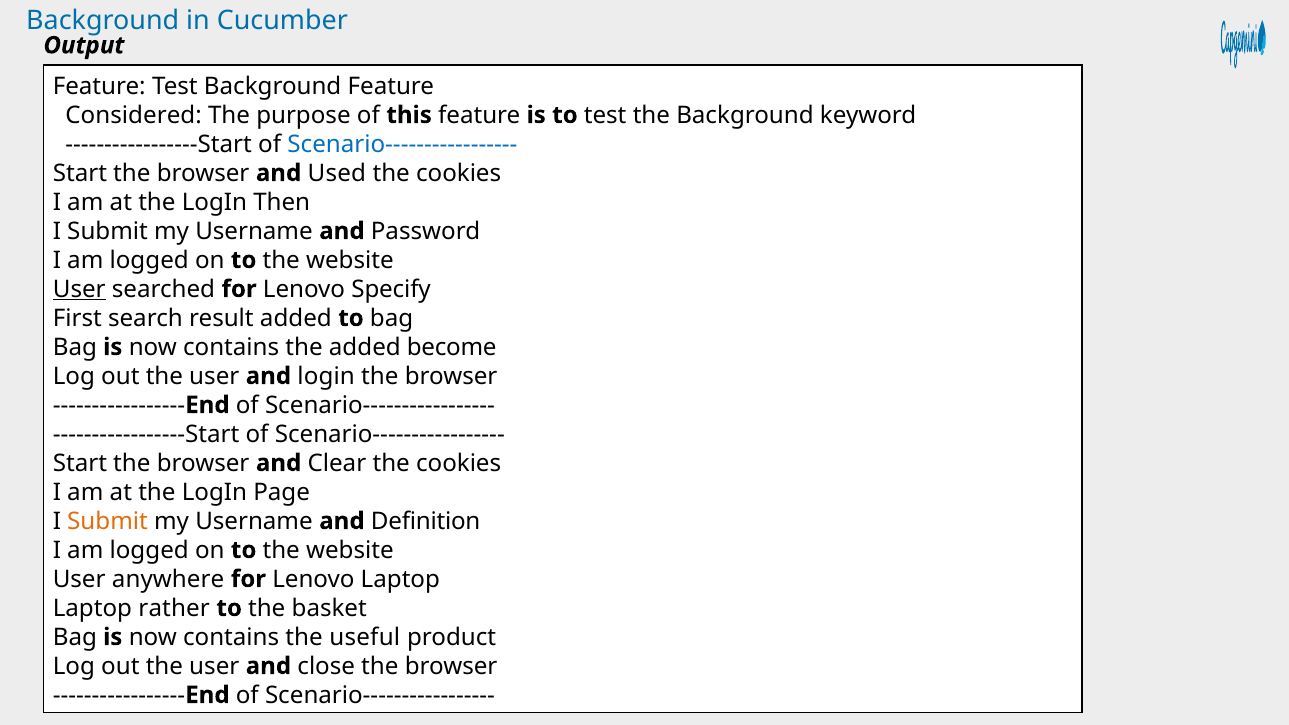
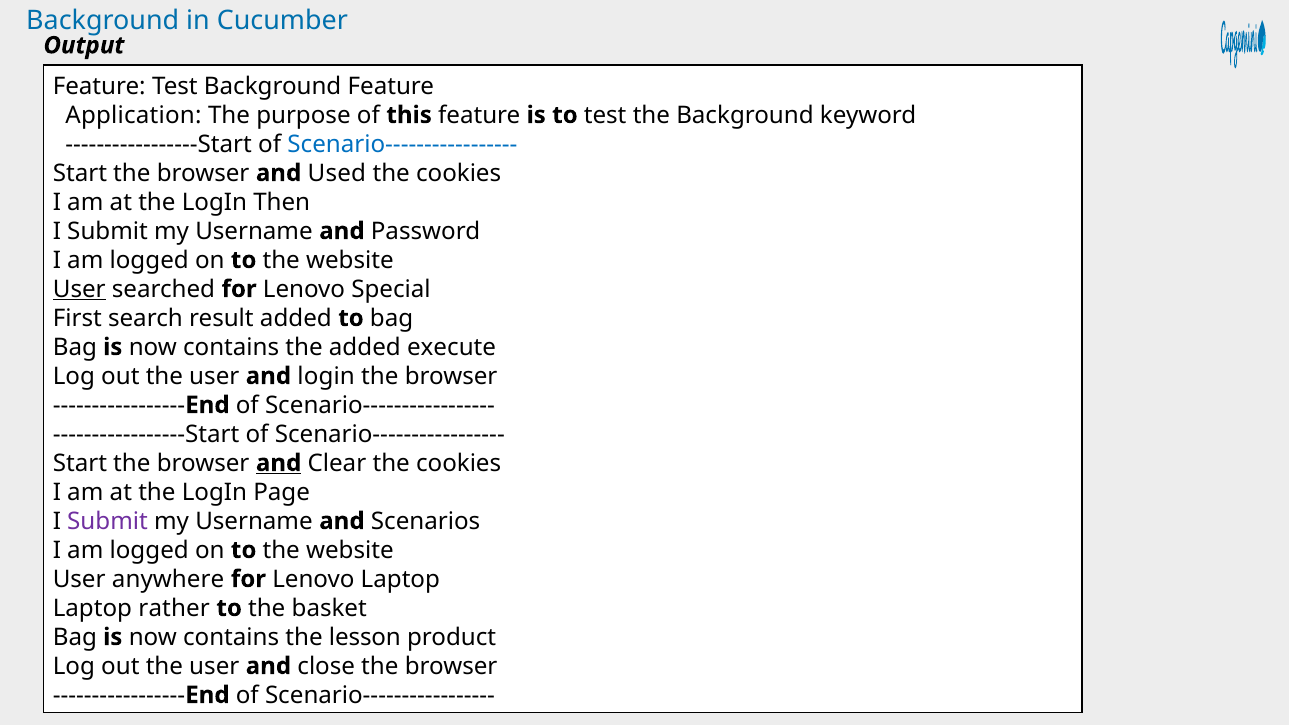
Considered: Considered -> Application (134, 115)
Specify: Specify -> Special (391, 289)
become: become -> execute (452, 347)
and underline: none -> present (279, 463)
Submit colour: orange -> purple (108, 521)
Definition: Definition -> Scenarios (426, 521)
useful: useful -> lesson (365, 637)
